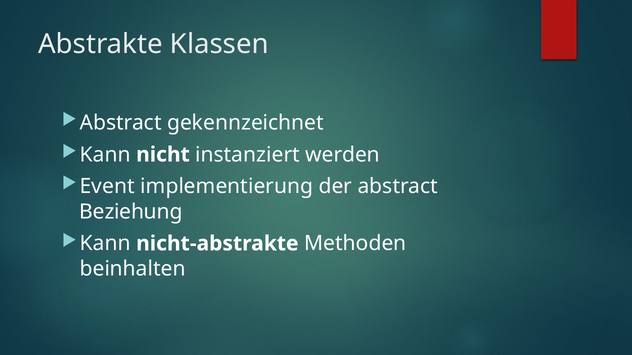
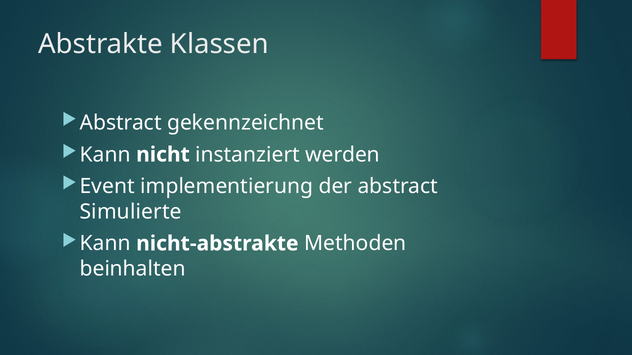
Beziehung: Beziehung -> Simulierte (131, 212)
